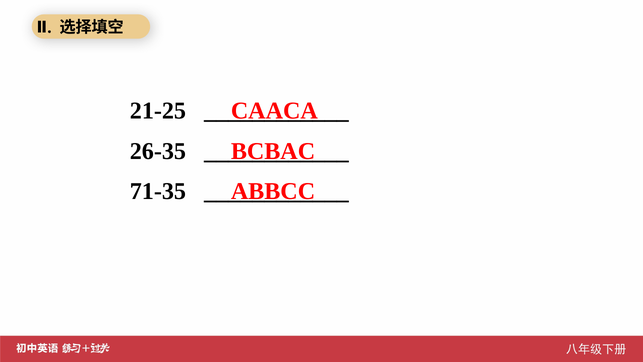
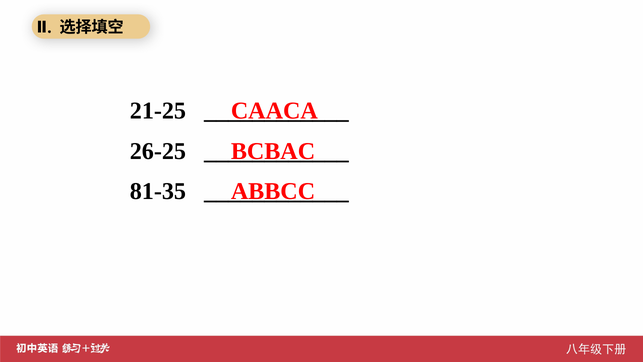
26-35: 26-35 -> 26-25 (158, 151)
71-35: 71-35 -> 81-35 (158, 191)
